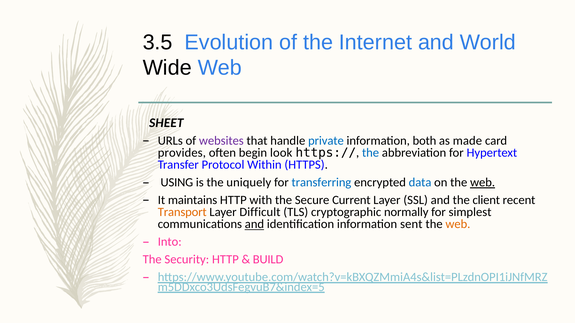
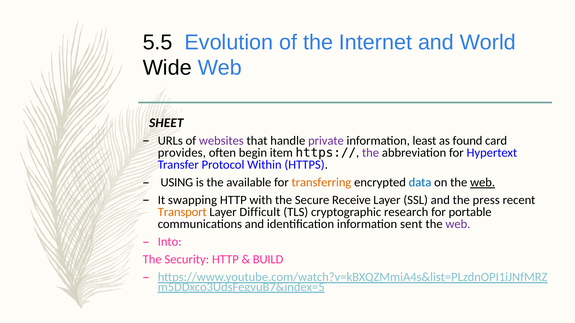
3.5: 3.5 -> 5.5 (158, 42)
private colour: blue -> purple (326, 141)
both: both -> least (424, 141)
made: made -> found (468, 141)
look: look -> item (281, 153)
the colour: blue -> purple (371, 153)
uniquely: uniquely -> available (249, 183)
transferring colour: blue -> orange (321, 183)
maintains: maintains -> swapping (192, 200)
Current: Current -> Receive (351, 200)
client: client -> press (486, 200)
normally: normally -> research (406, 212)
simplest: simplest -> portable (470, 212)
and underline: present -> none (254, 224)
web colour: orange -> purple (458, 224)
